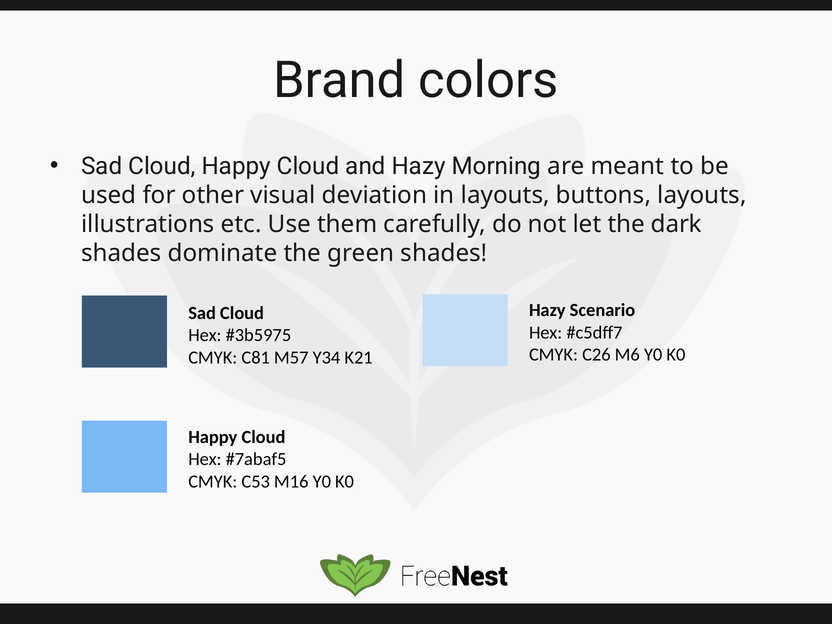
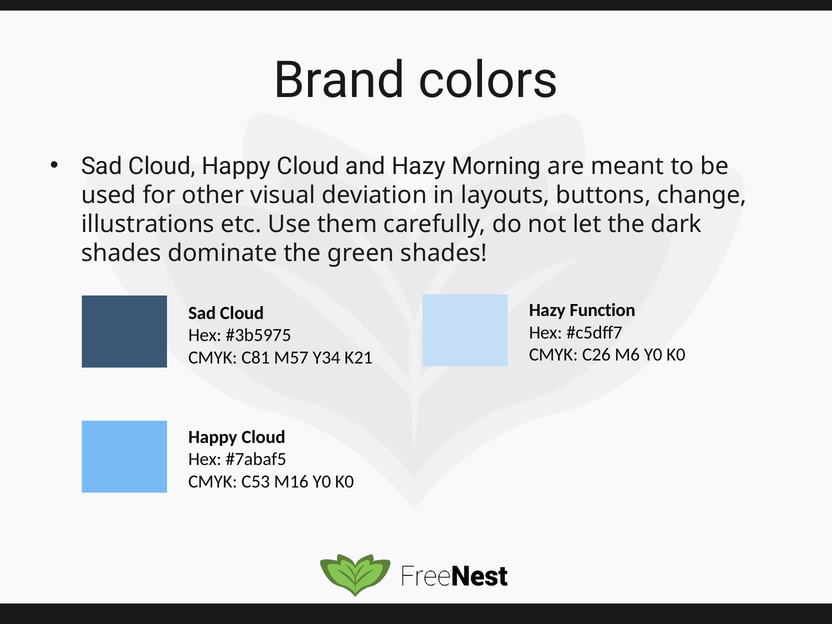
buttons layouts: layouts -> change (702, 195)
Scenario: Scenario -> Function (603, 310)
